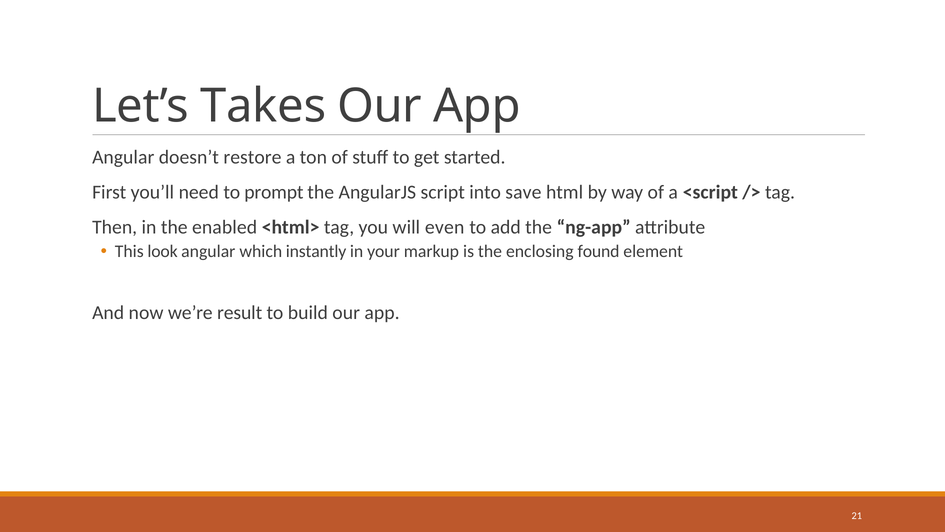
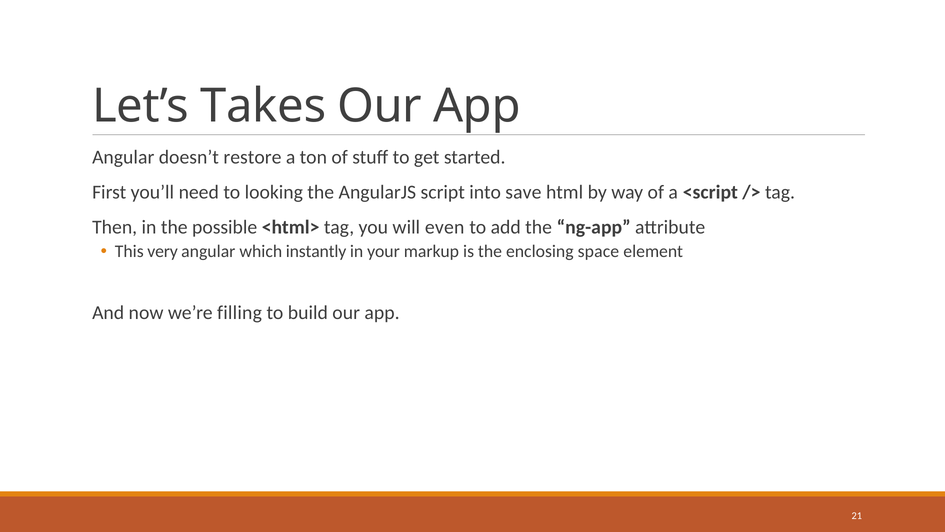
prompt: prompt -> looking (274, 192)
enabled: enabled -> possible (225, 227)
look: look -> very (163, 251)
found: found -> space (598, 251)
result: result -> filling (239, 312)
